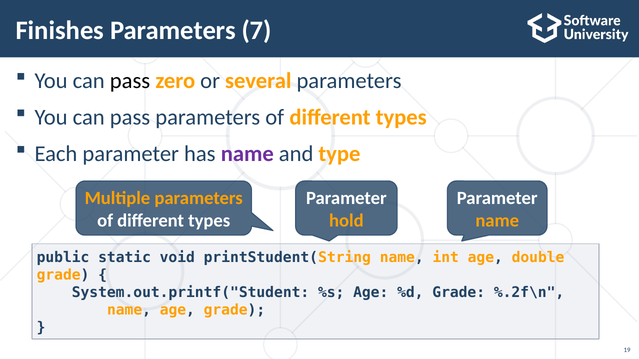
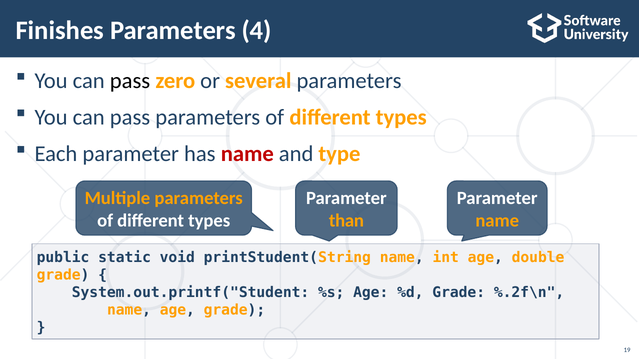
7: 7 -> 4 (257, 30)
name colour: purple -> red (247, 154)
hold: hold -> than (346, 221)
